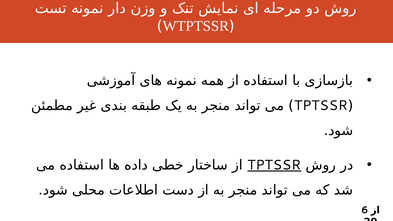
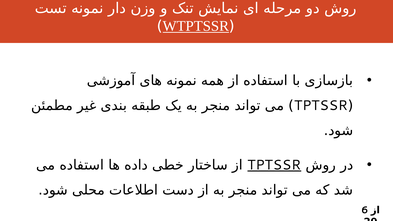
WTPTSSR underline: none -> present (196, 26)
